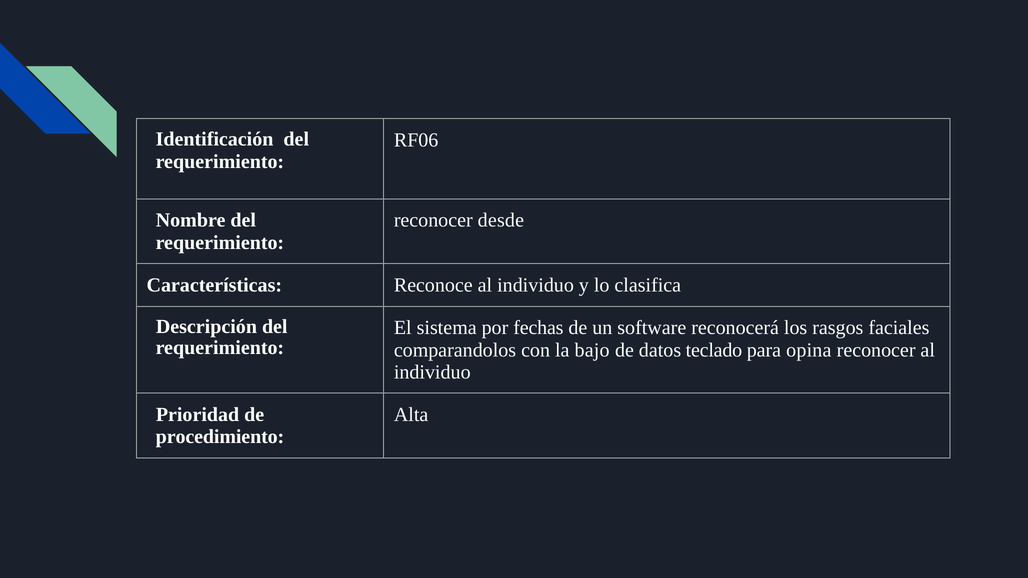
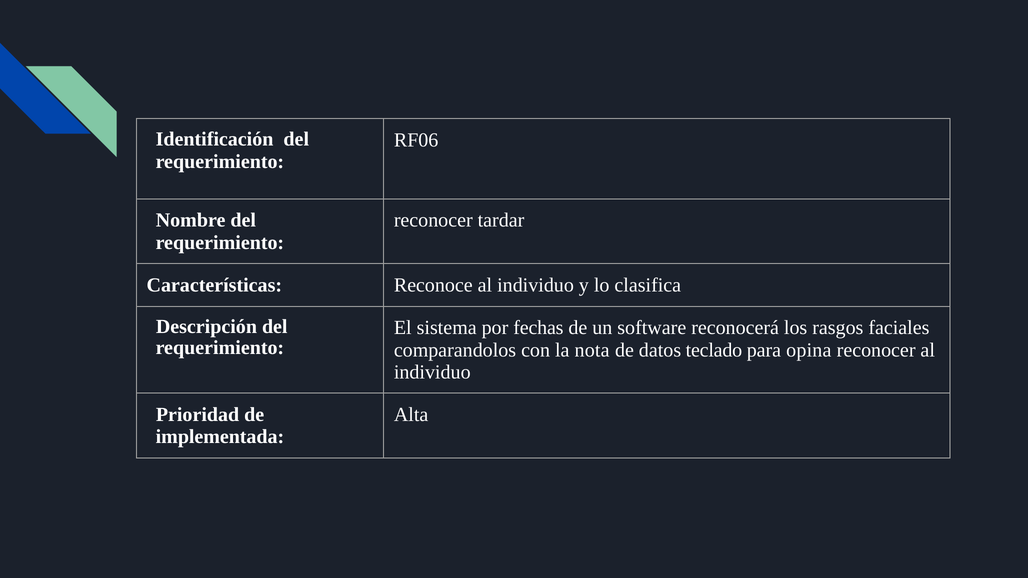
desde: desde -> tardar (501, 220)
bajo: bajo -> nota (592, 350)
procedimiento: procedimiento -> implementada (220, 437)
